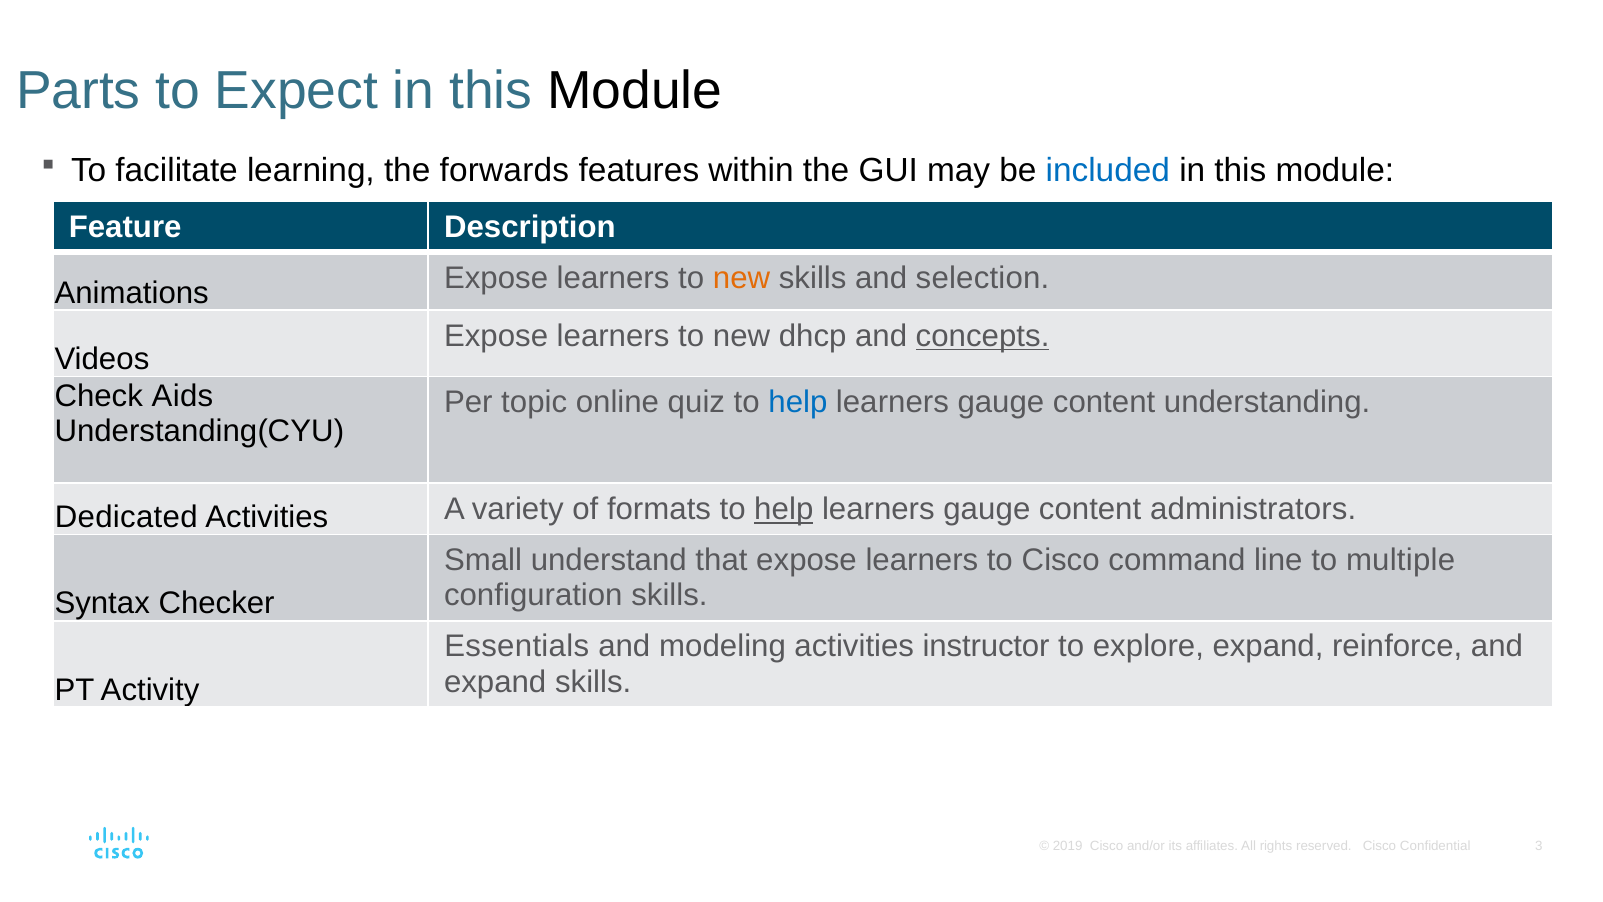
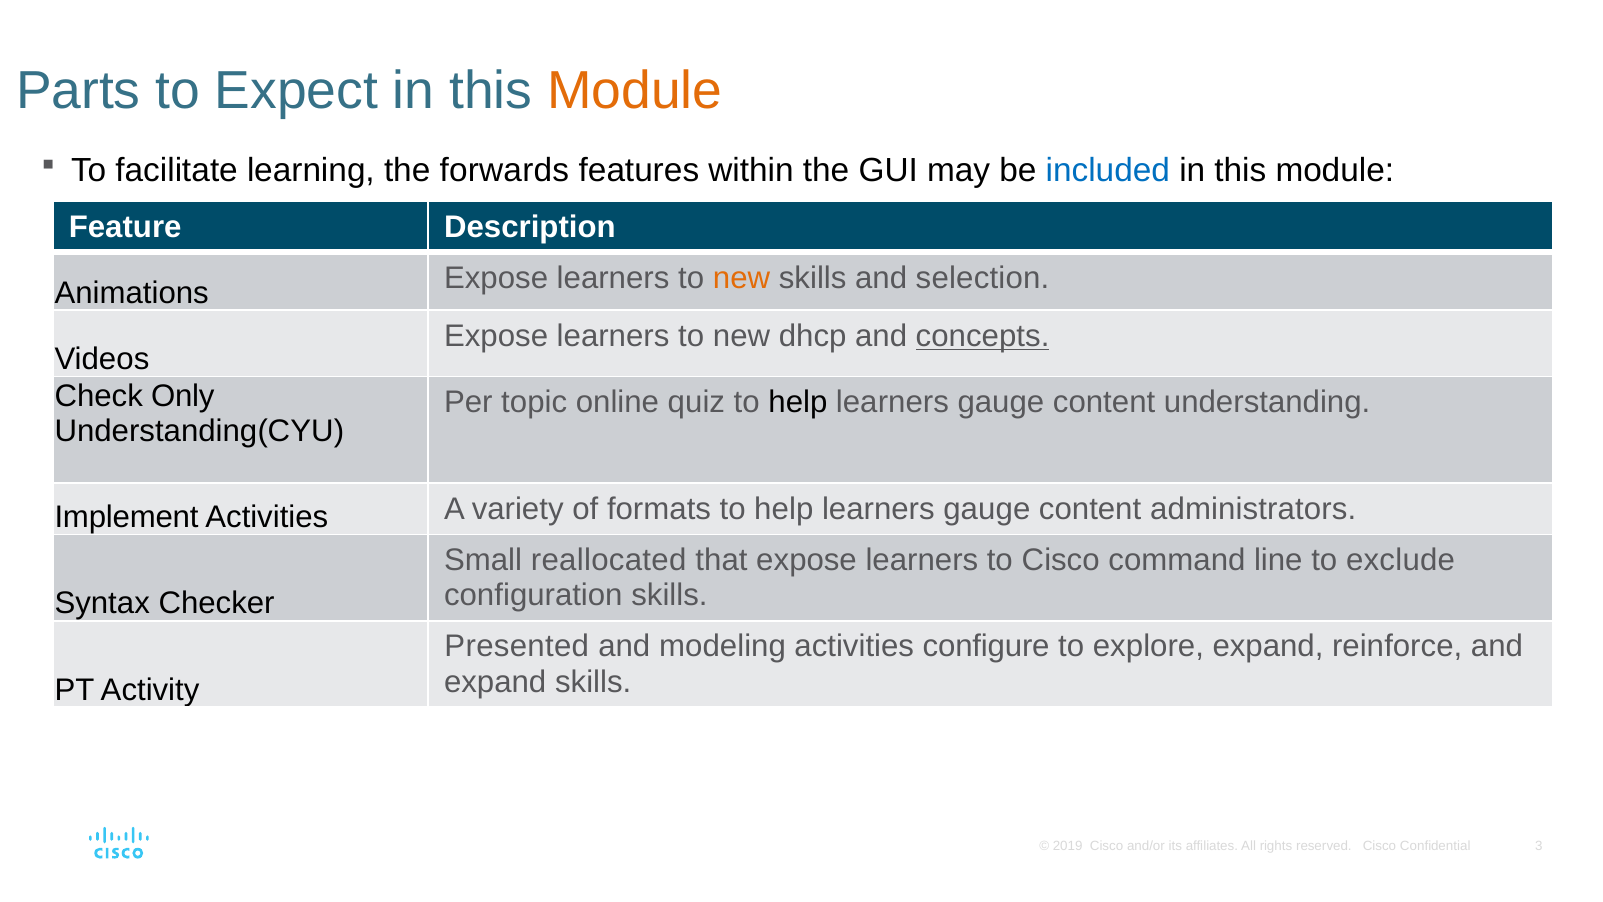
Module colour: black -> orange (635, 90)
Aids: Aids -> Only (183, 396)
help colour: blue -> black (798, 402)
Dedicated: Dedicated -> Implement (127, 517)
help underline: present -> none (784, 509)
understand: understand -> reallocated (609, 560)
multiple: multiple -> exclude (1401, 560)
Essentials: Essentials -> Presented (517, 647)
instructor: instructor -> configure (986, 647)
